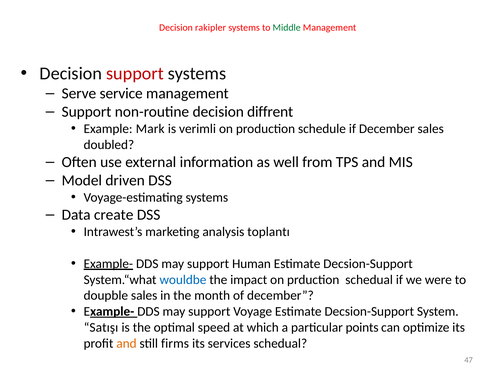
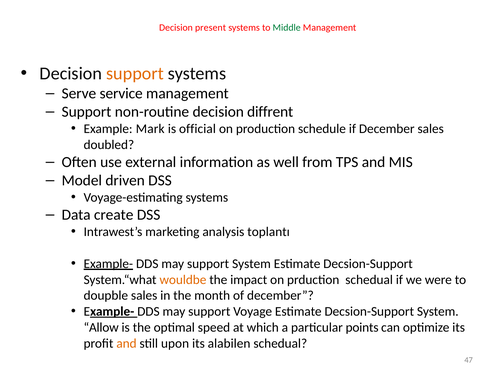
rakipler: rakipler -> present (211, 27)
support colour: red -> orange (135, 74)
verimli: verimli -> official (197, 129)
support Human: Human -> System (251, 264)
wouldbe colour: blue -> orange (183, 280)
Satışı: Satışı -> Allow (101, 328)
firms: firms -> upon (175, 344)
services: services -> alabilen (229, 344)
